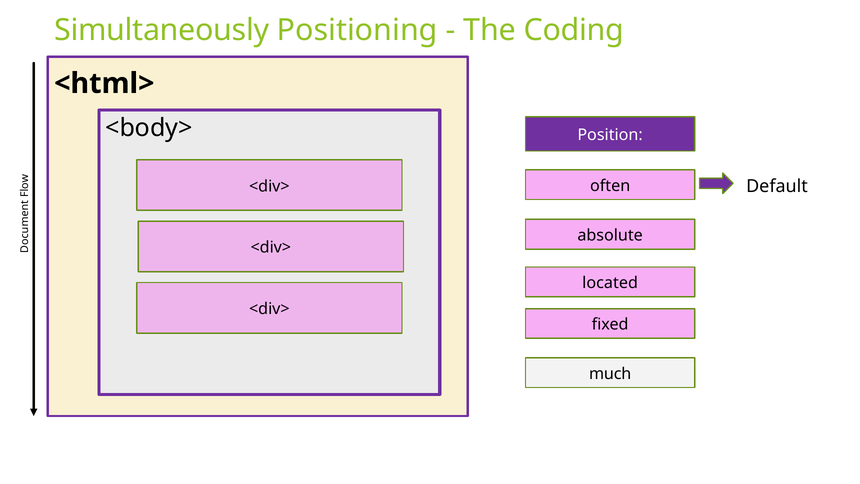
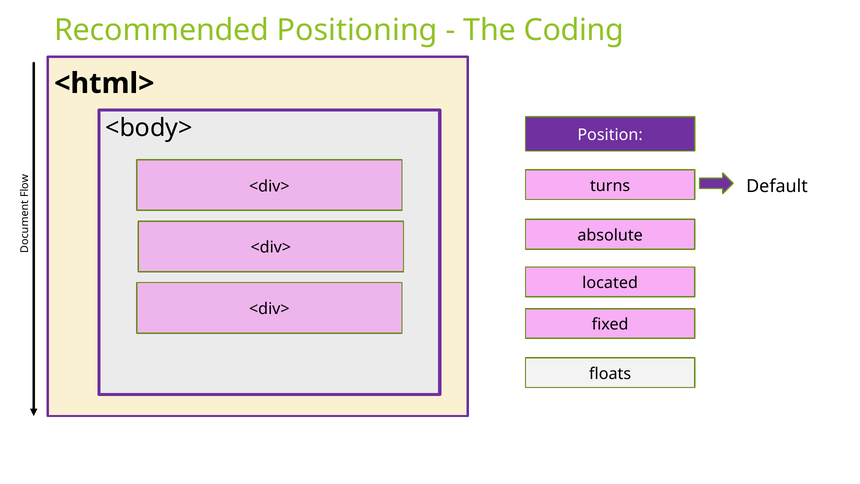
Simultaneously: Simultaneously -> Recommended (162, 30)
often: often -> turns (610, 186)
much: much -> floats (610, 374)
